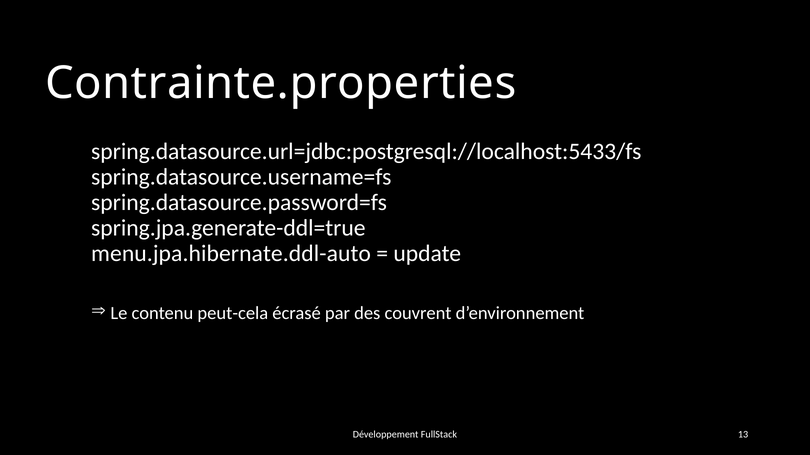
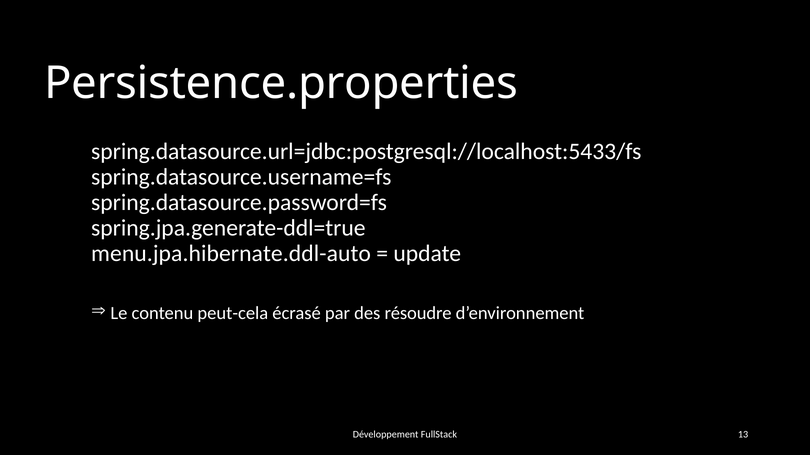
Contrainte.properties: Contrainte.properties -> Persistence.properties (281, 83)
couvrent: couvrent -> résoudre (418, 313)
